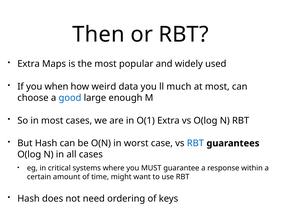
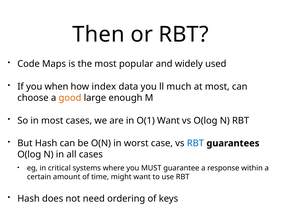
Extra: Extra -> Code (29, 64)
weird: weird -> index (104, 86)
good colour: blue -> orange (70, 98)
O(1 Extra: Extra -> Want (168, 120)
